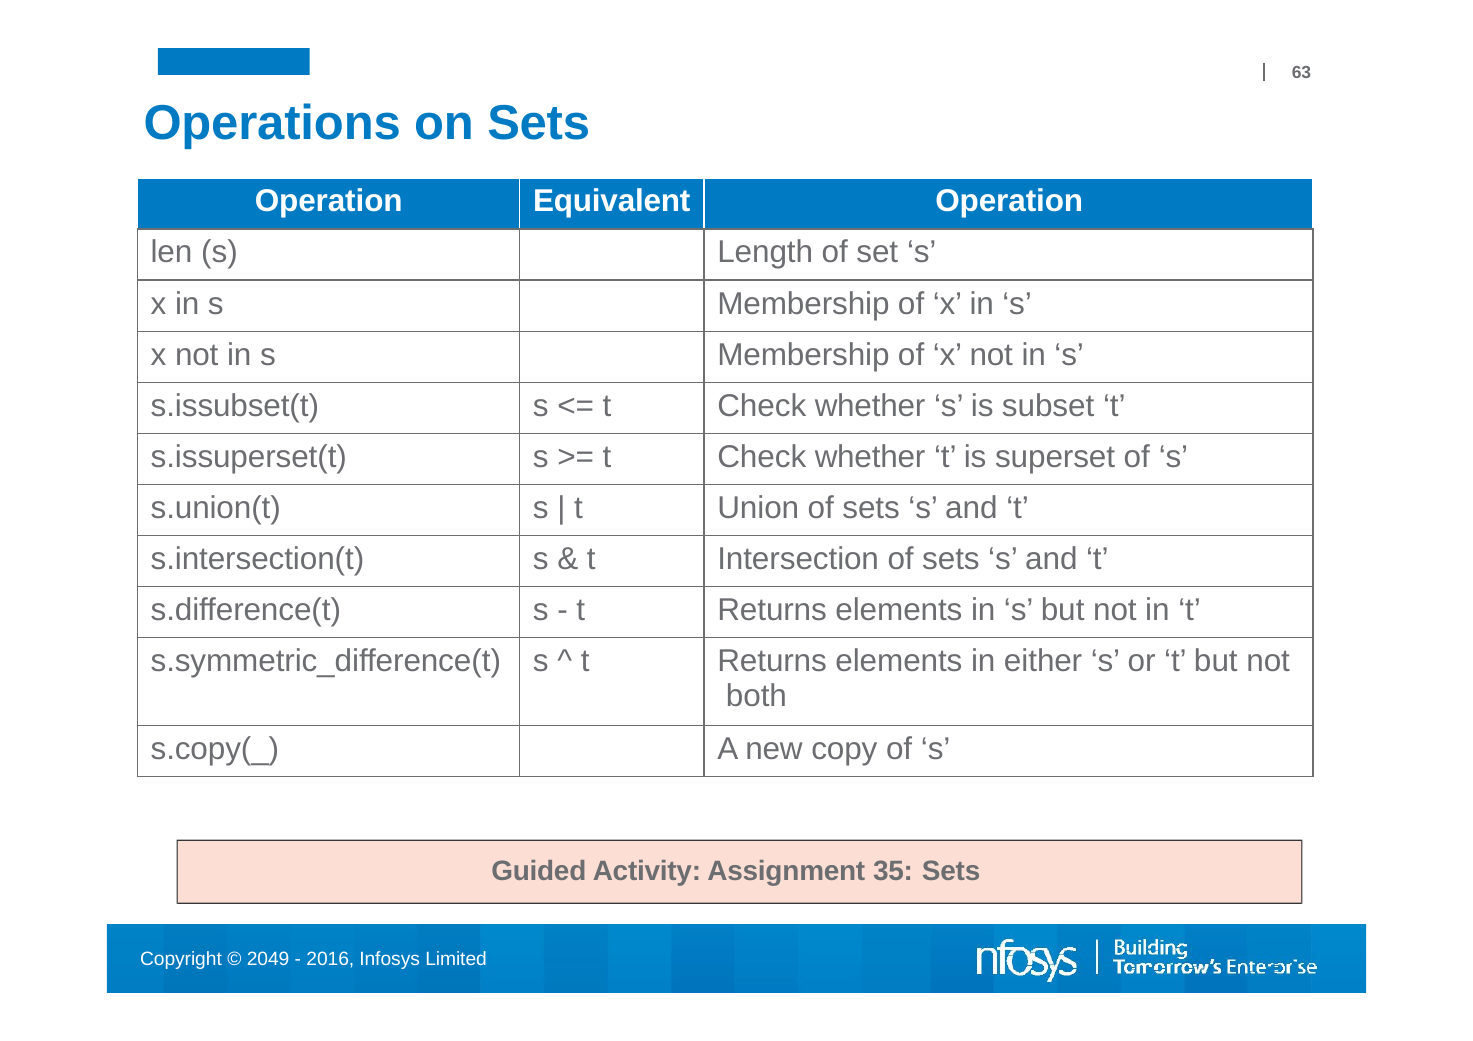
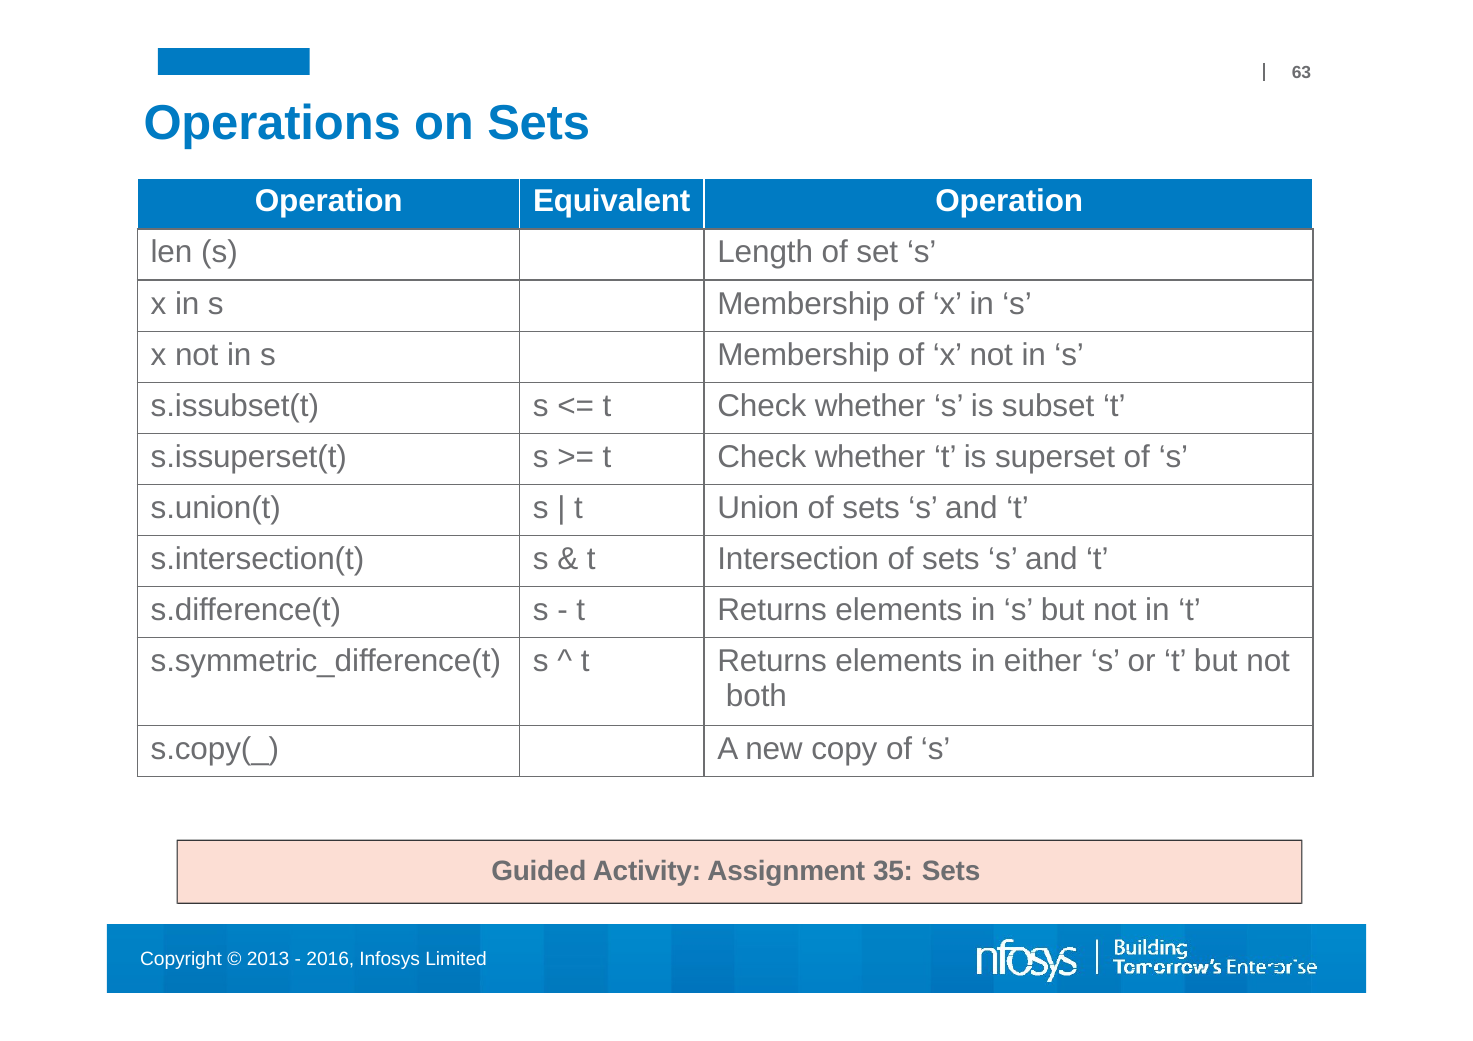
2049: 2049 -> 2013 (268, 959)
